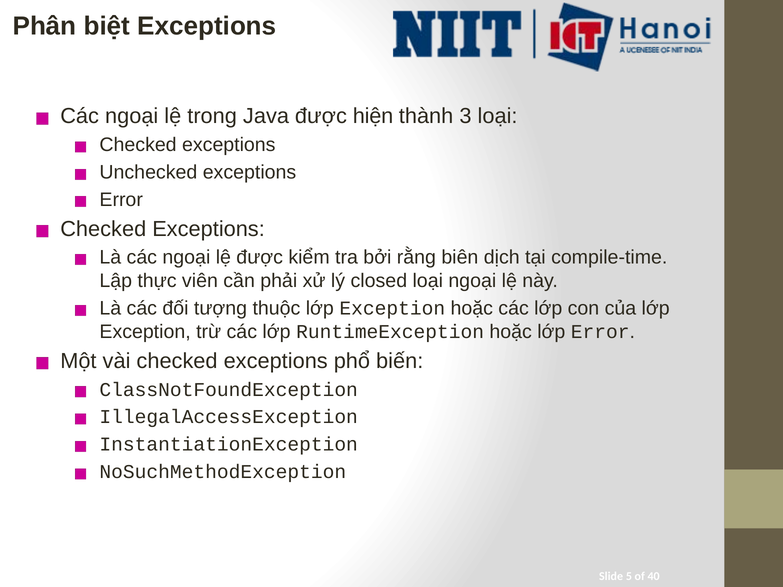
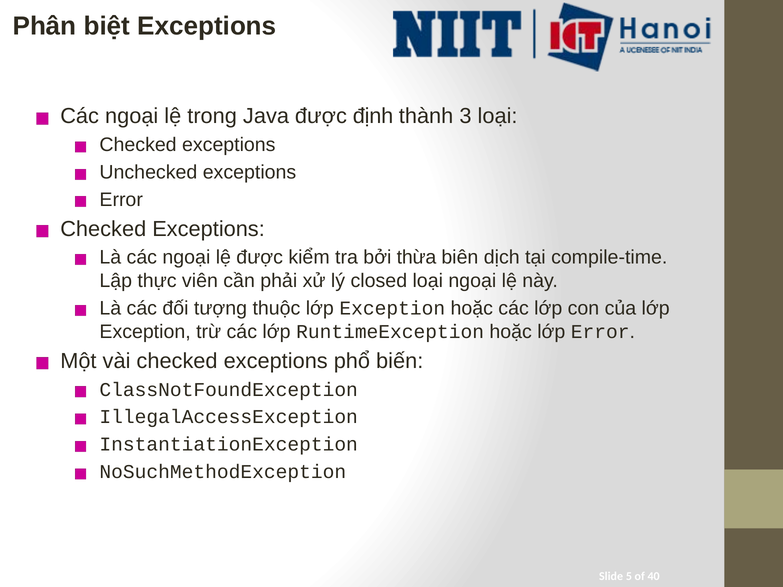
hiện: hiện -> định (373, 116)
rằng: rằng -> thừa (417, 258)
